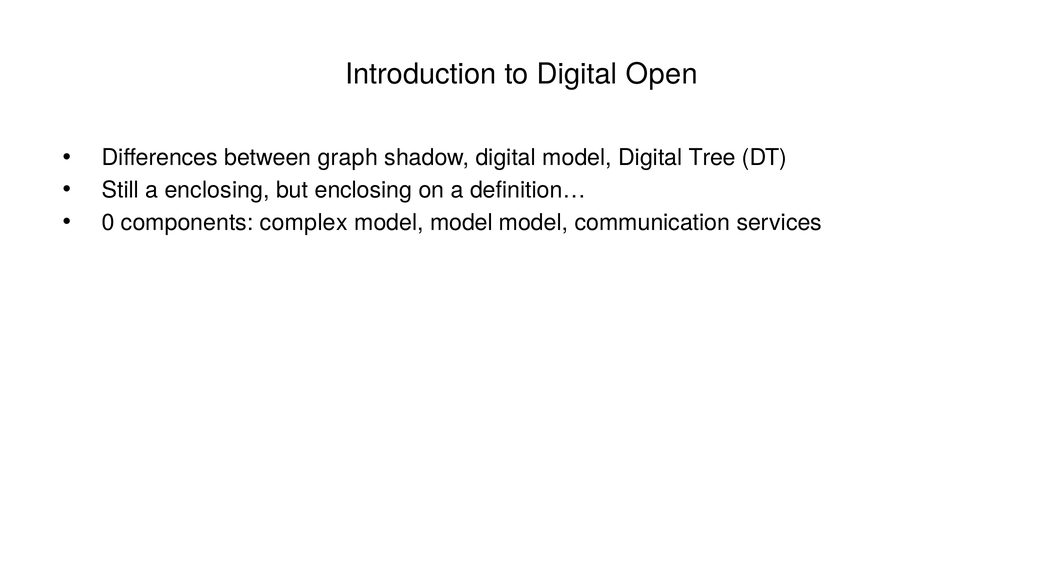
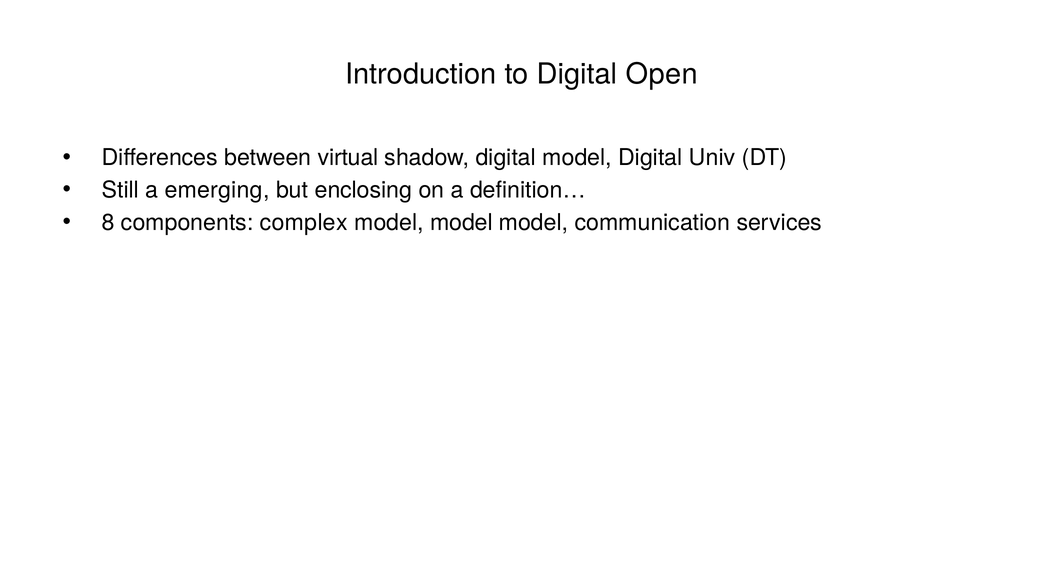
graph: graph -> virtual (348, 158)
Tree: Tree -> Univ (712, 158)
a enclosing: enclosing -> emerging (217, 190)
0: 0 -> 8 (108, 223)
